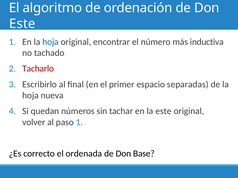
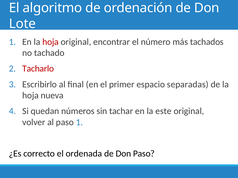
Este: Este -> Lote (22, 24)
hoja colour: blue -> red (51, 42)
inductiva: inductiva -> tachados (207, 42)
Don Base: Base -> Paso (144, 154)
